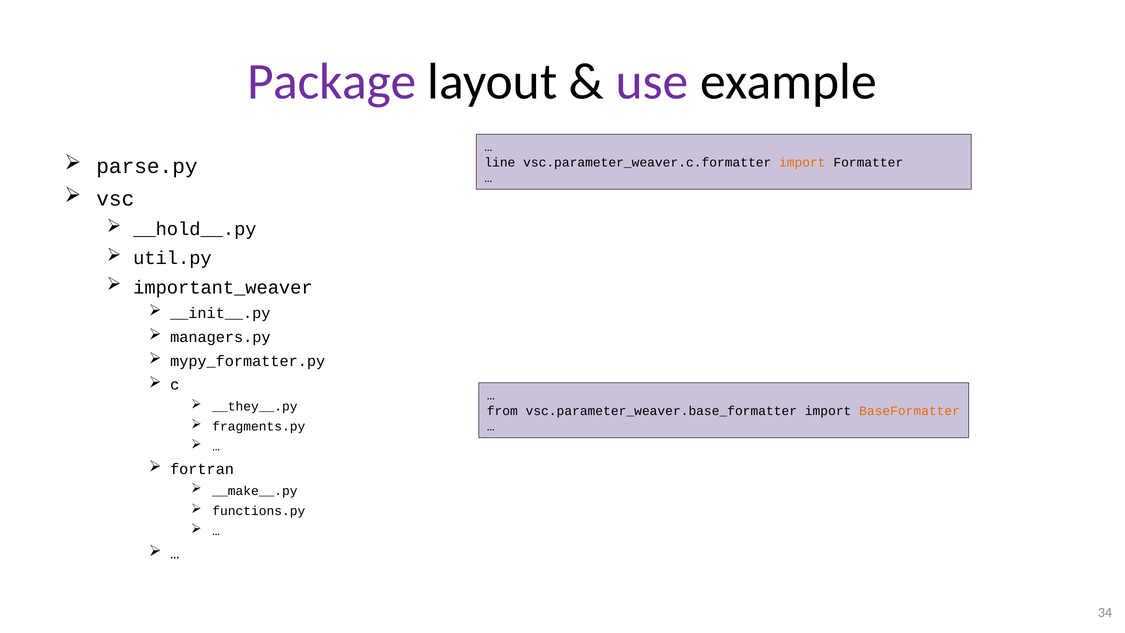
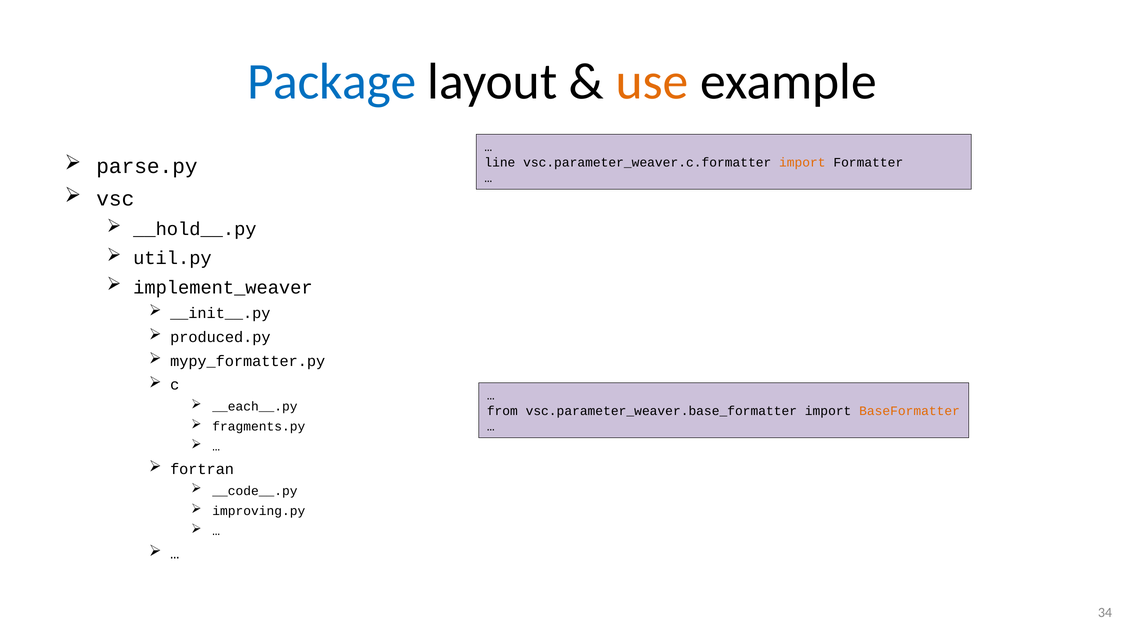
Package colour: purple -> blue (332, 82)
use colour: purple -> orange (652, 82)
important_weaver: important_weaver -> implement_weaver (223, 287)
managers.py: managers.py -> produced.py (220, 337)
__they__.py: __they__.py -> __each__.py (255, 406)
__make__.py: __make__.py -> __code__.py (255, 491)
functions.py: functions.py -> improving.py (259, 511)
